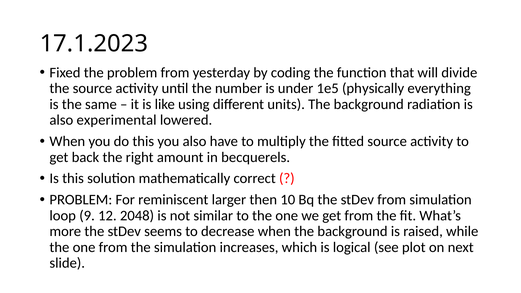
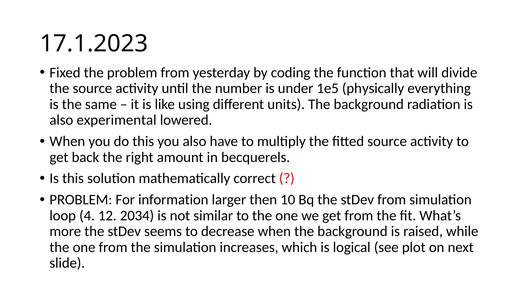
reminiscent: reminiscent -> information (173, 200)
9: 9 -> 4 (87, 216)
2048: 2048 -> 2034 (137, 216)
